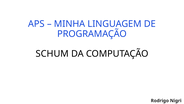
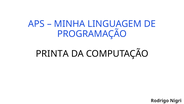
SCHUM: SCHUM -> PRINTA (52, 54)
